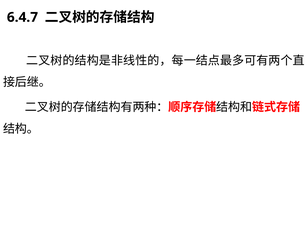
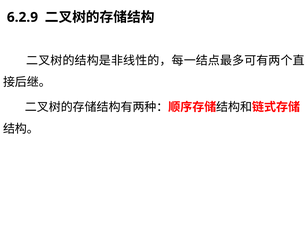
6.4.7: 6.4.7 -> 6.2.9 (22, 17)
